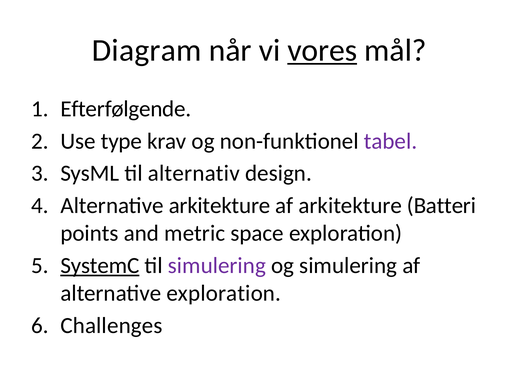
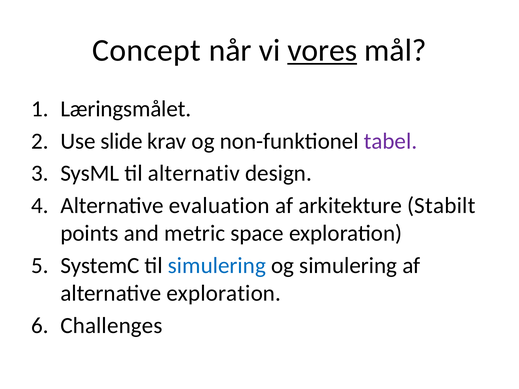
Diagram: Diagram -> Concept (147, 50)
Efterfølgende: Efterfølgende -> Læringsmålet (126, 109)
type: type -> slide (121, 141)
Alternative arkitekture: arkitekture -> evaluation (219, 206)
Batteri: Batteri -> Stabilt (441, 206)
SystemC underline: present -> none (100, 266)
simulering colour: purple -> blue (217, 266)
